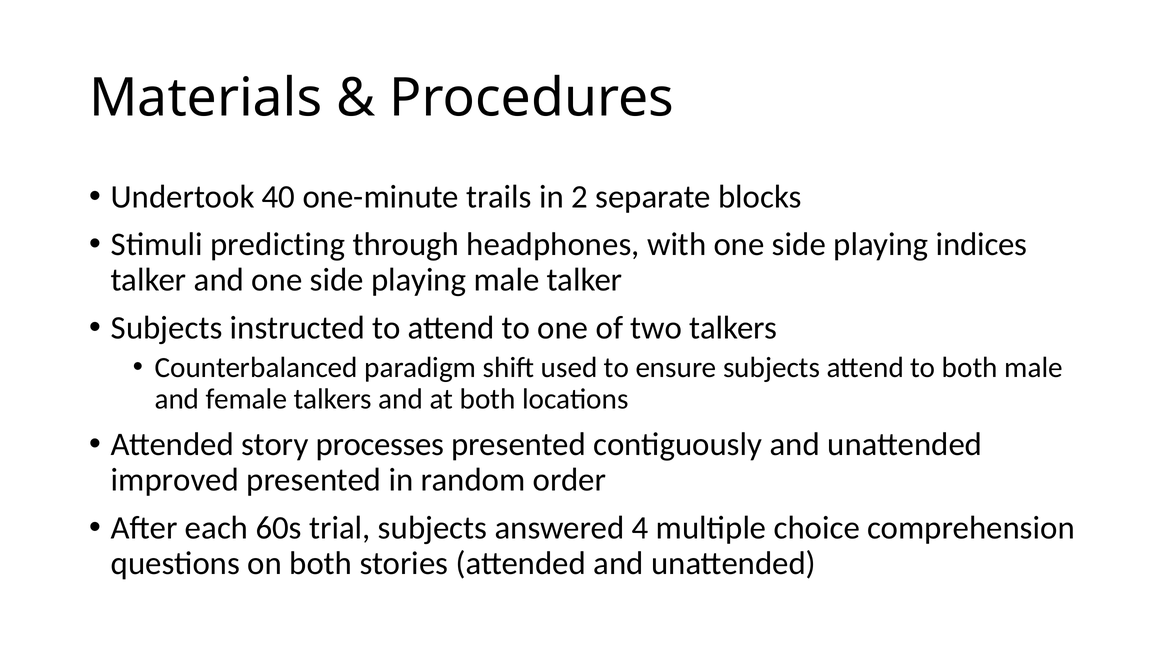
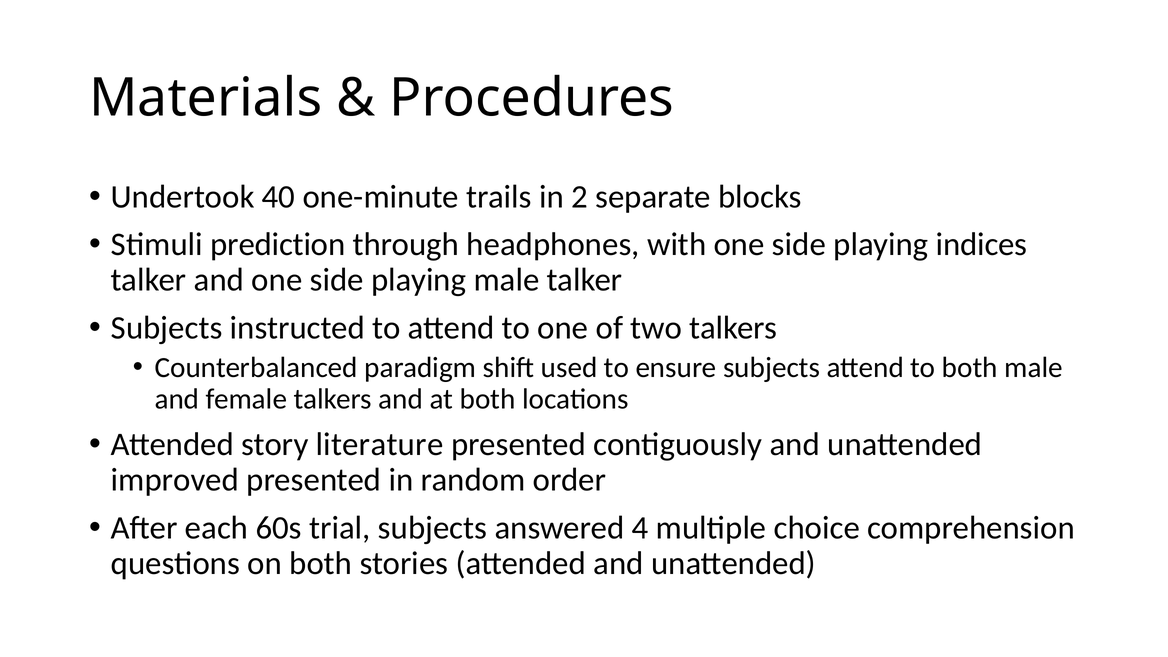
predicting: predicting -> prediction (278, 245)
processes: processes -> literature (380, 445)
